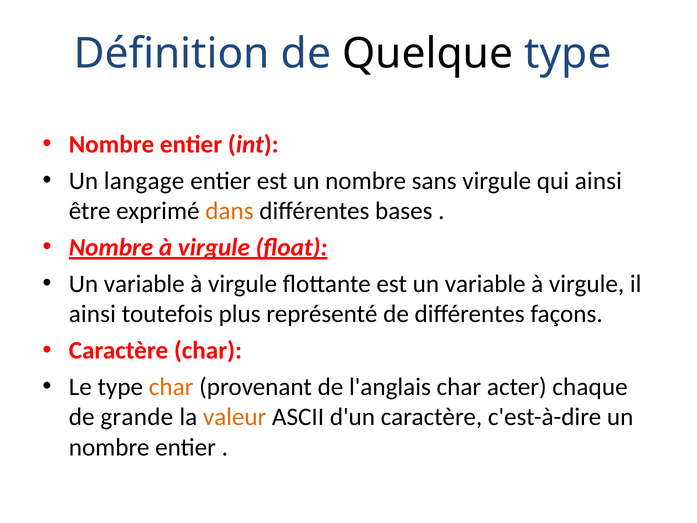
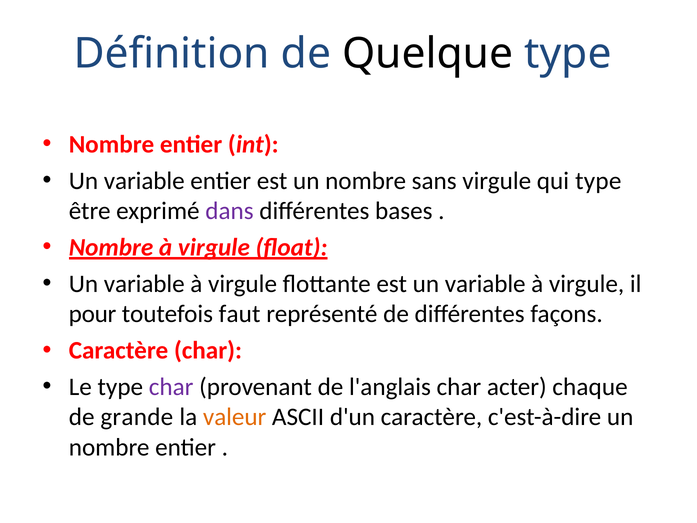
langage: langage -> variable (144, 181)
qui ainsi: ainsi -> type (598, 181)
dans colour: orange -> purple (229, 211)
ainsi: ainsi -> pour (93, 314)
plus: plus -> faut (240, 314)
char colour: orange -> purple (171, 387)
